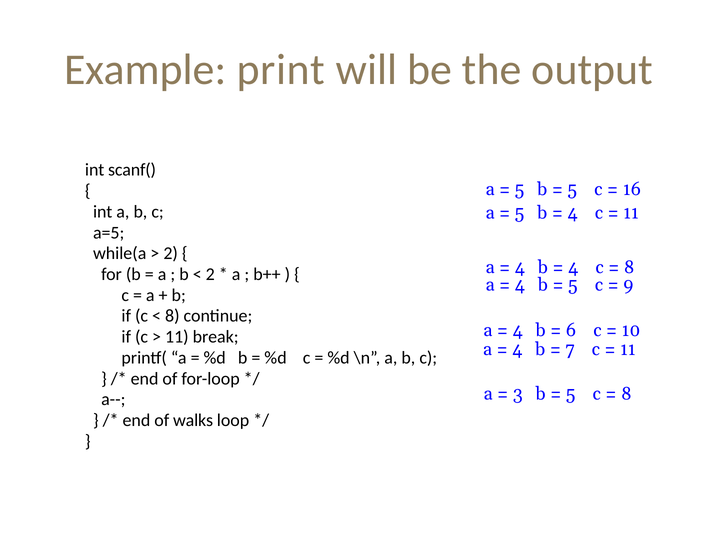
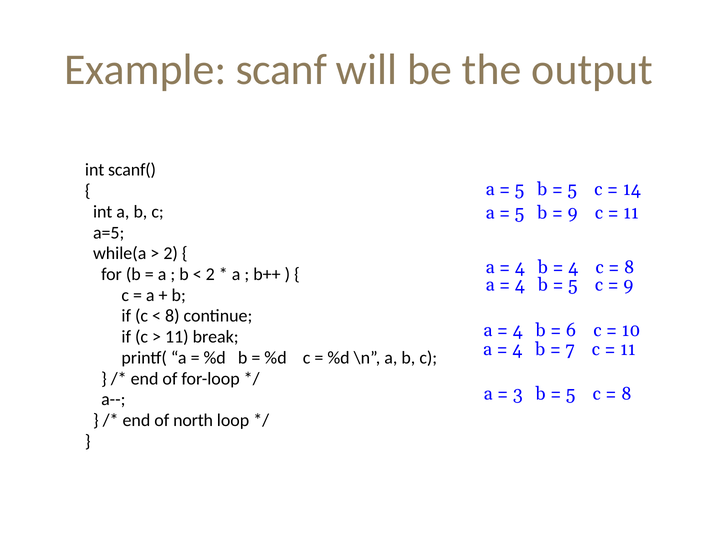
print: print -> scanf (281, 70)
16: 16 -> 14 (632, 189)
4: 4 -> 9 (573, 213)
walks: walks -> north (193, 420)
